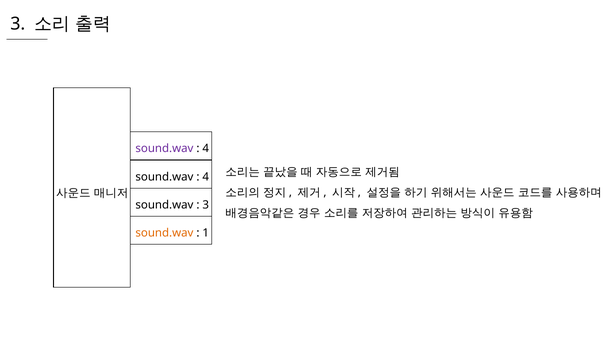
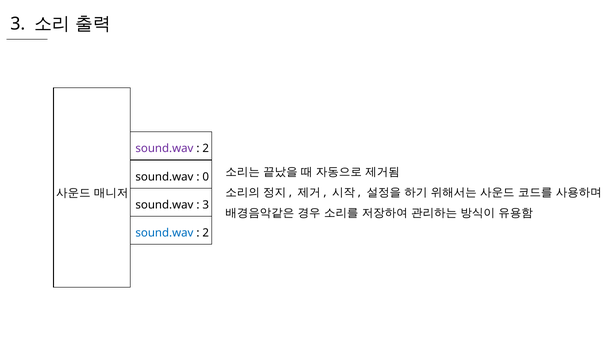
4: 4 -> 2 (206, 149)
4: 4 -> 0 (206, 177)
sound.wav colour: orange -> blue (164, 233)
1: 1 -> 2 (206, 233)
